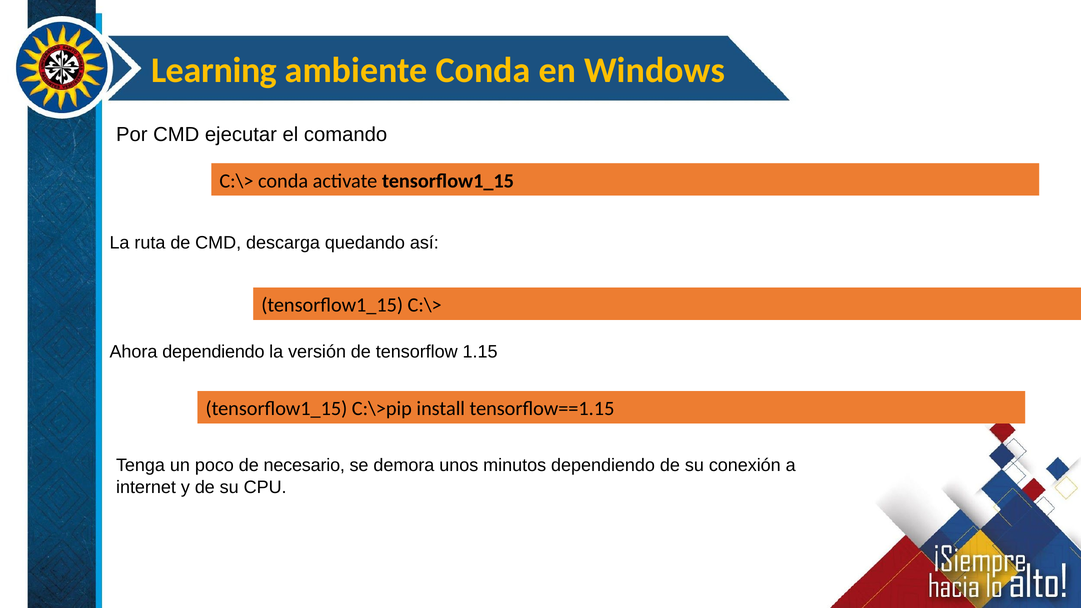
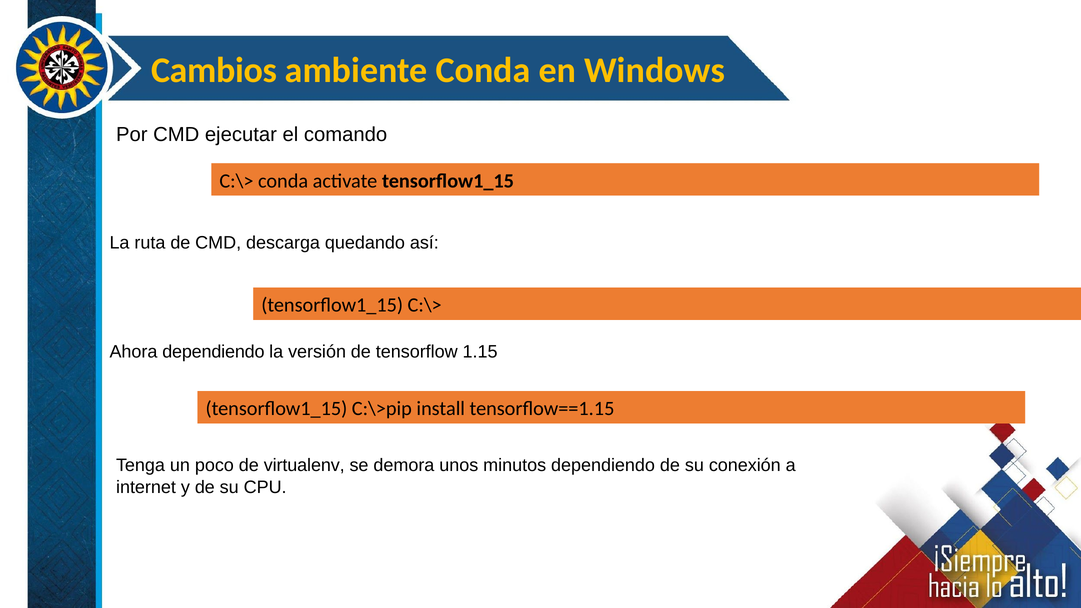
Learning: Learning -> Cambios (214, 70)
necesario: necesario -> virtualenv (304, 466)
